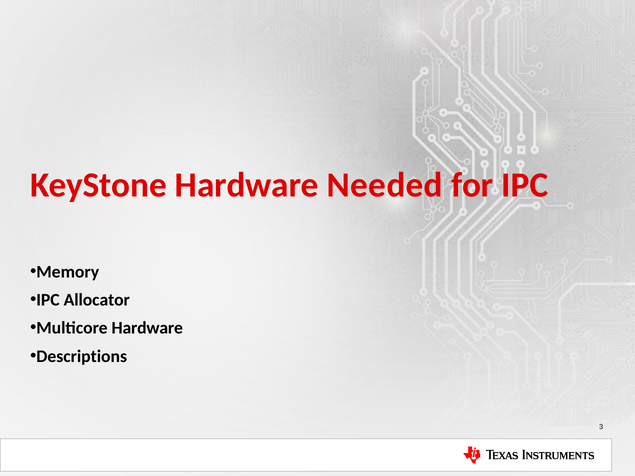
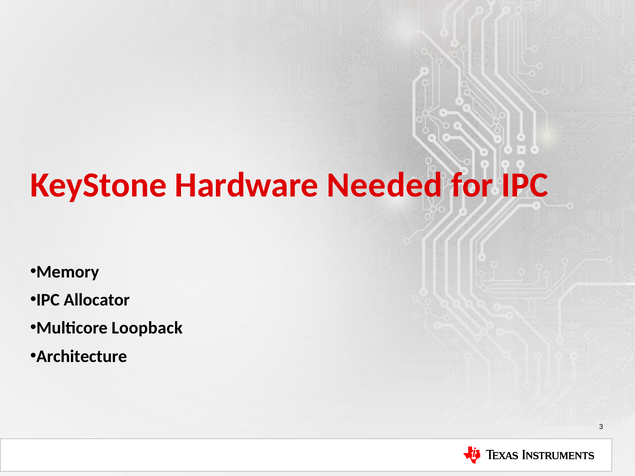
Multicore Hardware: Hardware -> Loopback (147, 328)
Descriptions: Descriptions -> Architecture (82, 357)
